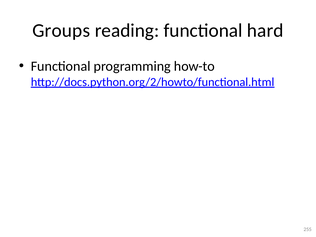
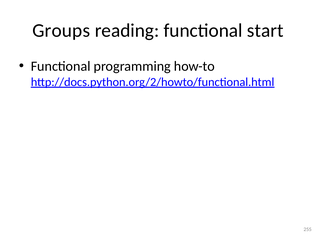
hard: hard -> start (265, 31)
